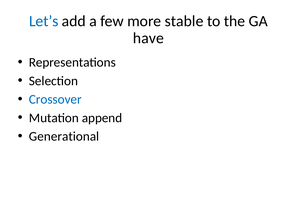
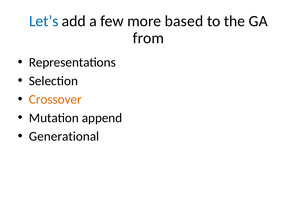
stable: stable -> based (184, 21)
have: have -> from (148, 38)
Crossover colour: blue -> orange (55, 99)
